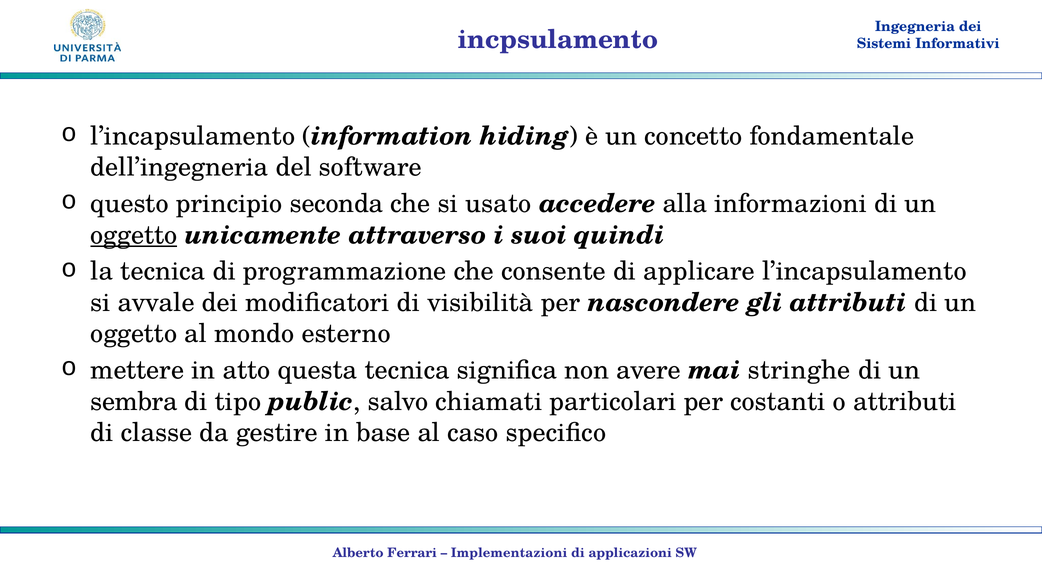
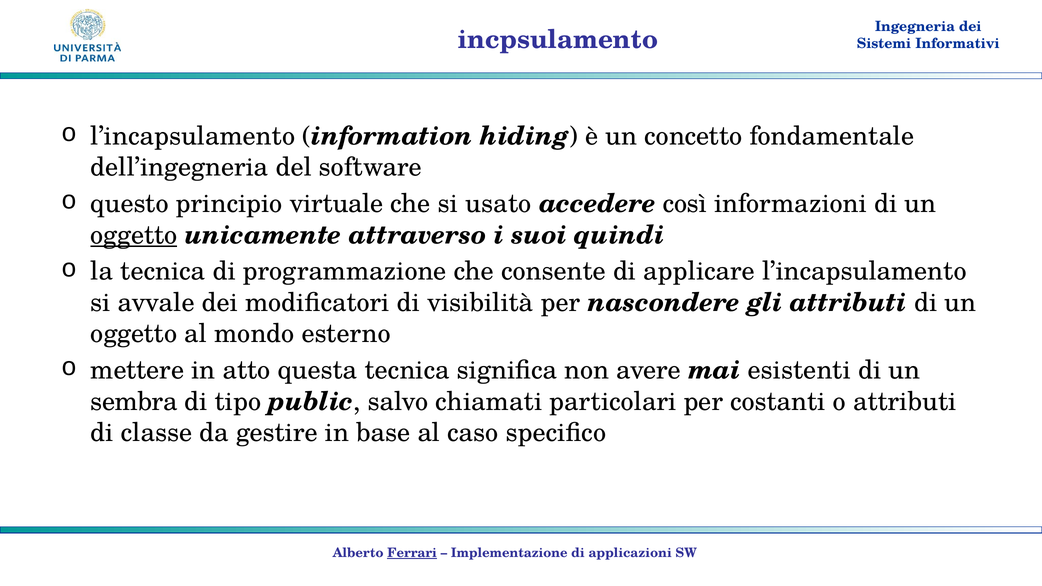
seconda: seconda -> virtuale (337, 204)
alla: alla -> così (685, 204)
stringhe: stringhe -> esistenti (799, 370)
Ferrari underline: none -> present (412, 553)
Implementazioni: Implementazioni -> Implementazione (509, 553)
